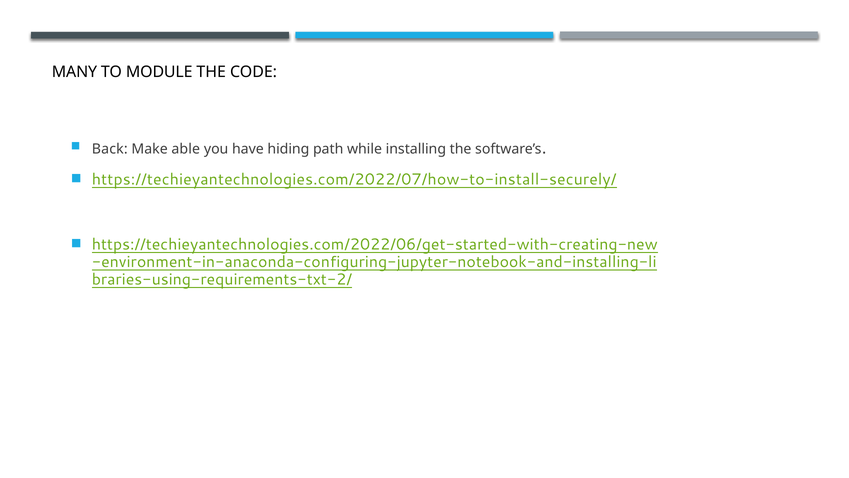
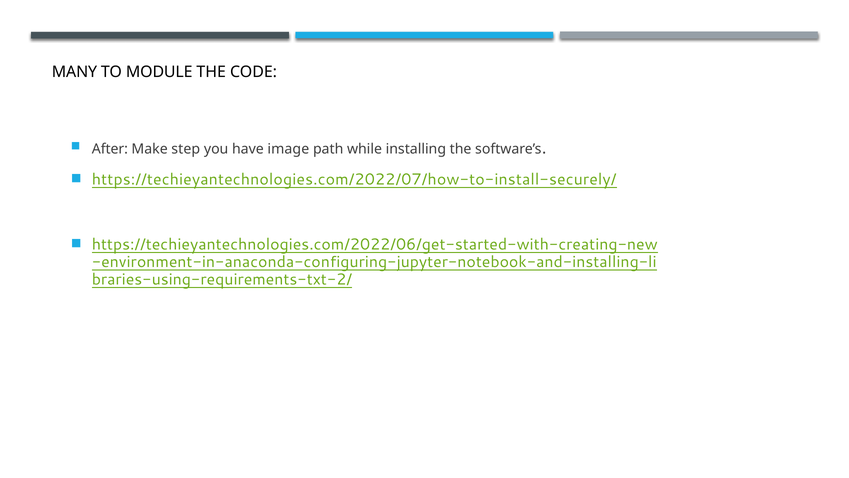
Back: Back -> After (110, 149)
able: able -> step (186, 149)
hiding: hiding -> image (288, 149)
